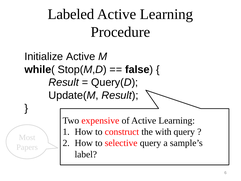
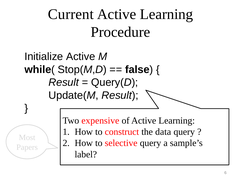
Labeled: Labeled -> Current (71, 14)
with: with -> data (163, 132)
